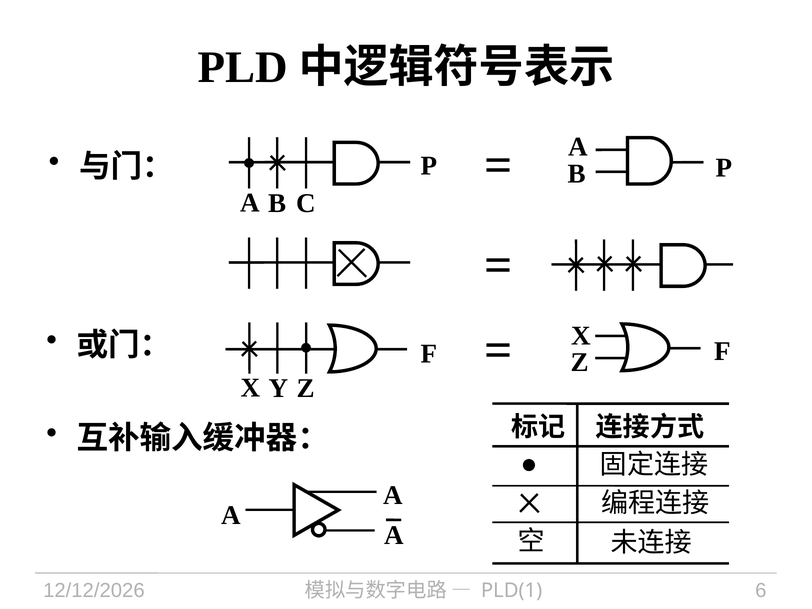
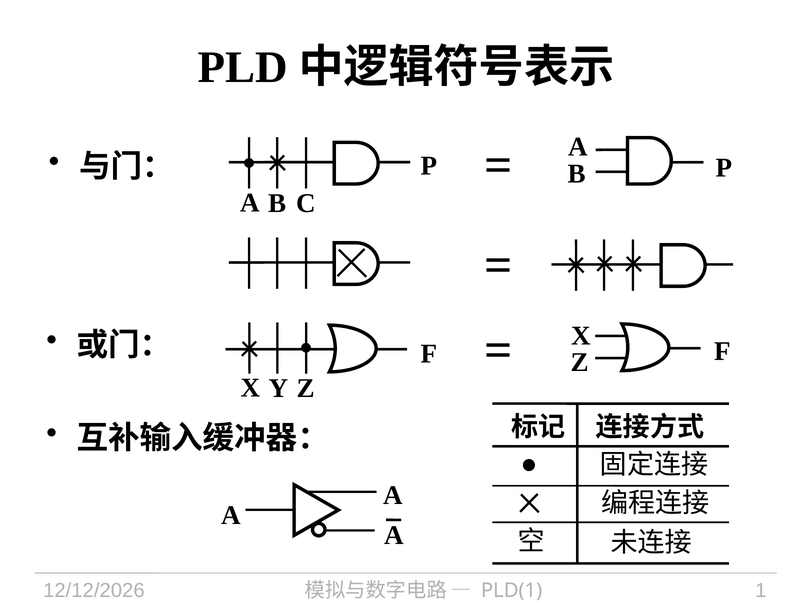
6: 6 -> 1 (761, 591)
